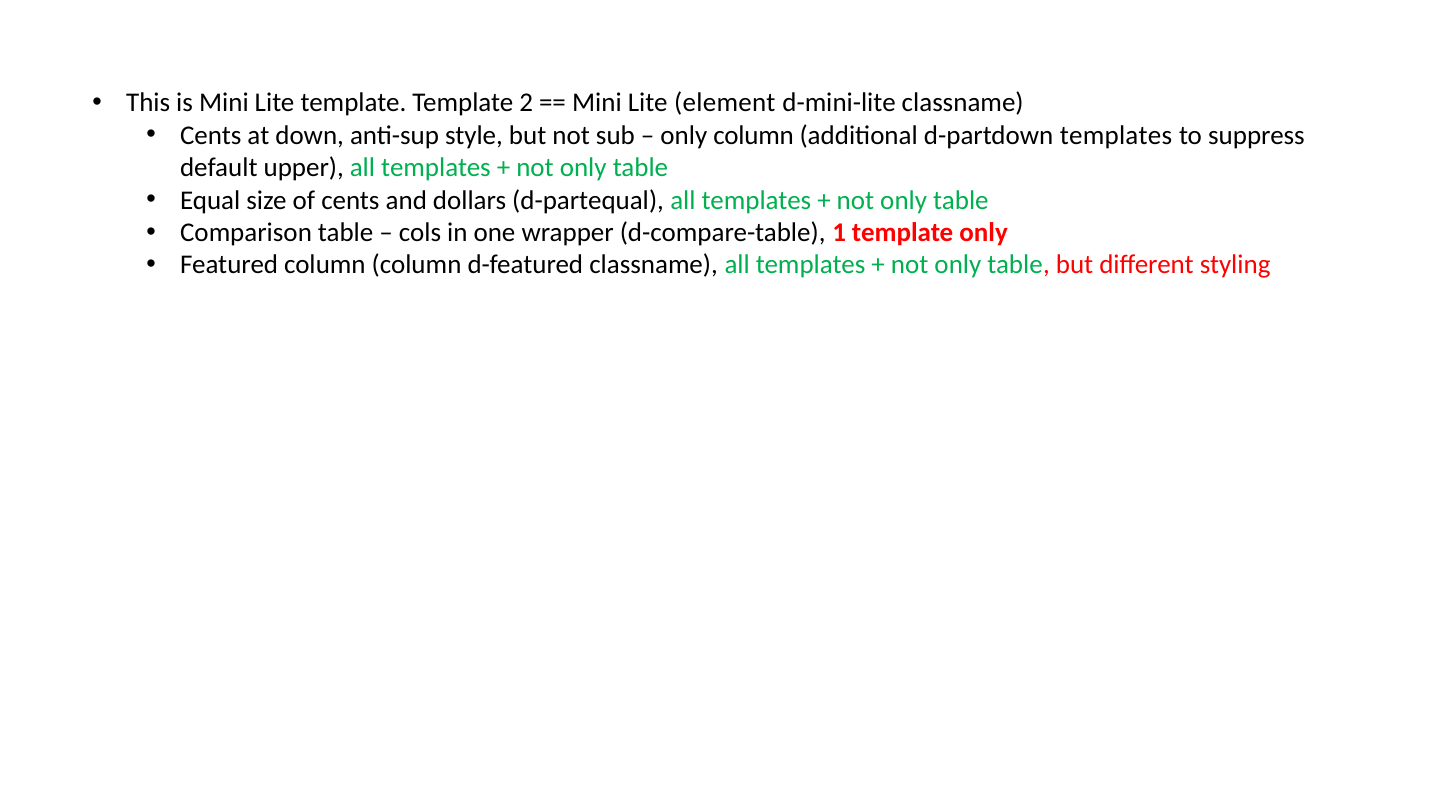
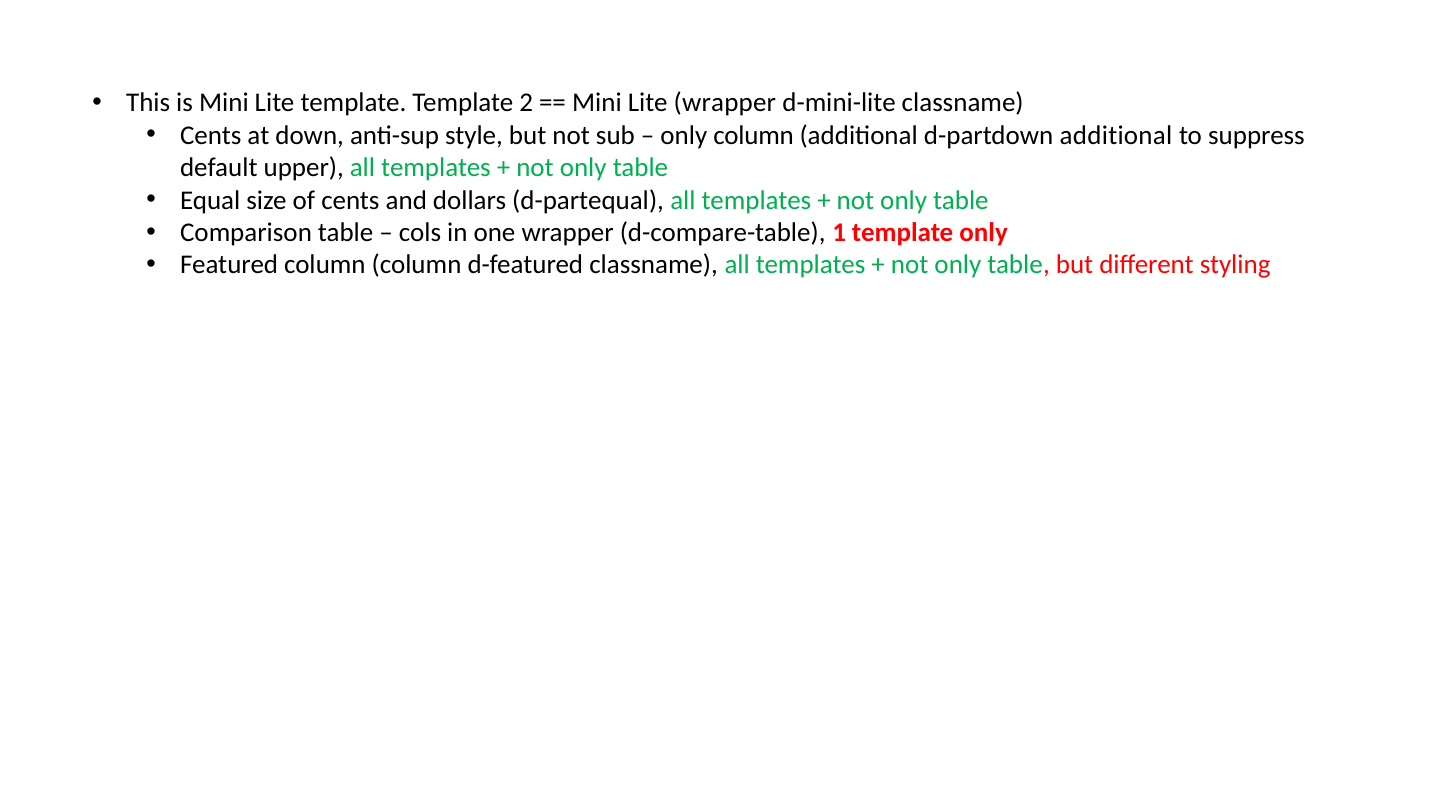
Lite element: element -> wrapper (725, 103)
d-partdown templates: templates -> additional (1116, 135)
